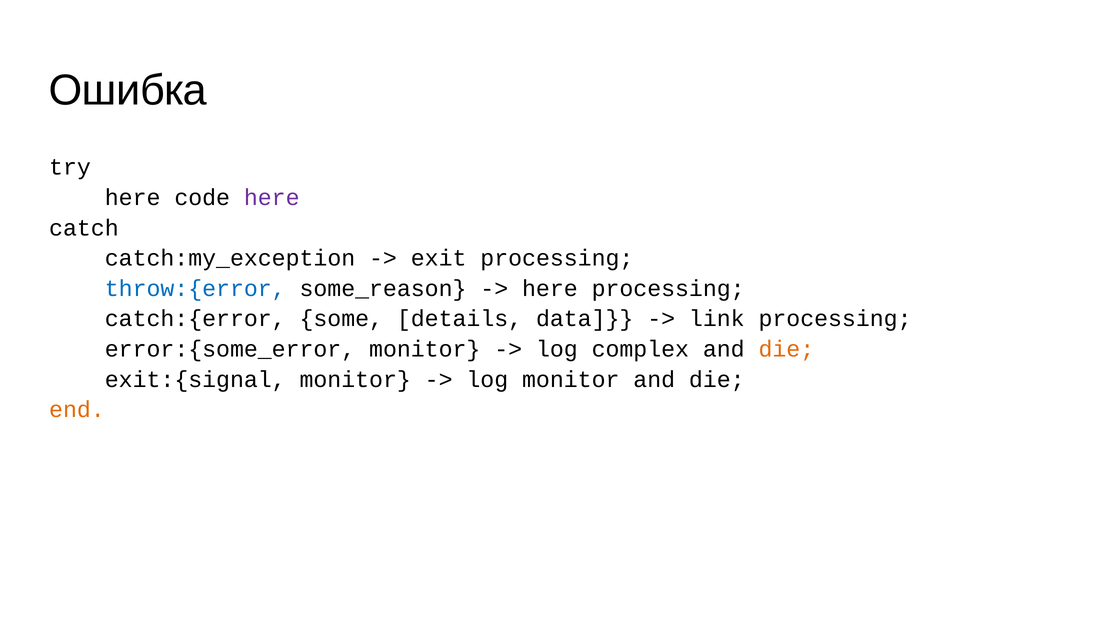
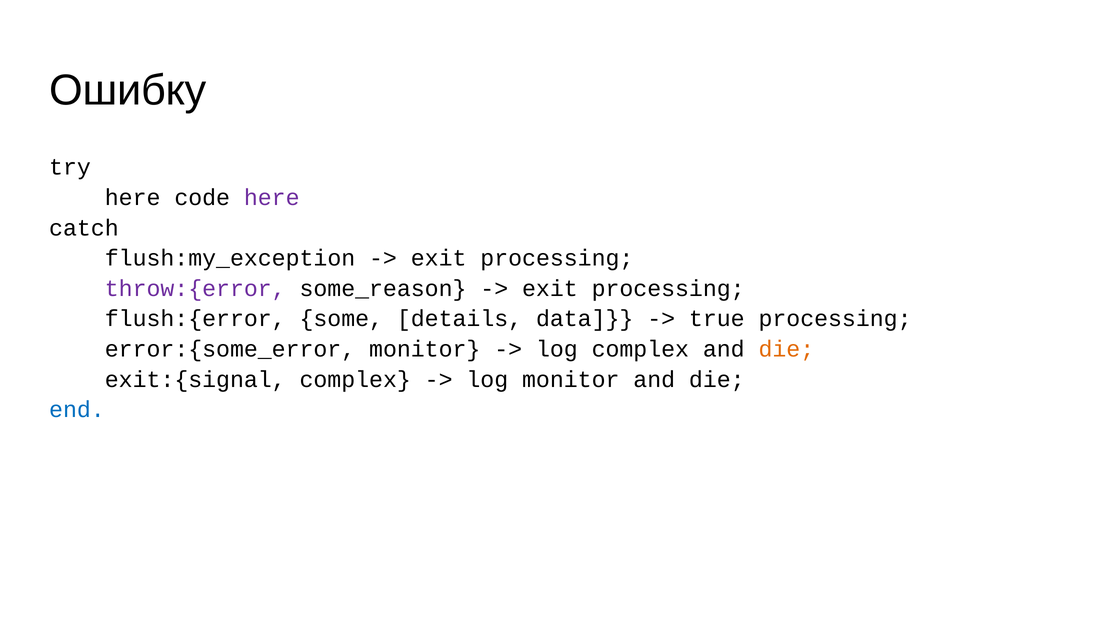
Ошибка: Ошибка -> Ошибку (128, 90)
catch:my_exception: catch:my_exception -> flush:my_exception (230, 258)
throw:{error colour: blue -> purple (195, 288)
here: here -> exit (550, 288)
catch:{error: catch:{error -> flush:{error (195, 319)
link: link -> true (717, 319)
exit:{signal monitor: monitor -> complex (355, 379)
end colour: orange -> blue (77, 410)
